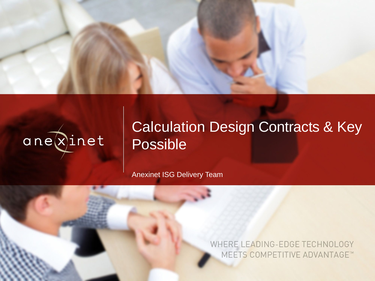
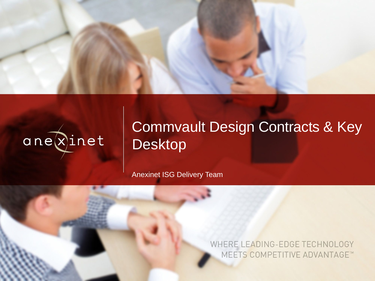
Calculation: Calculation -> Commvault (169, 127)
Possible: Possible -> Desktop (159, 145)
